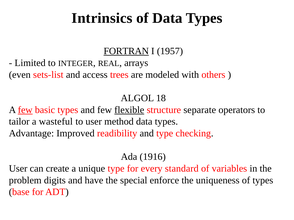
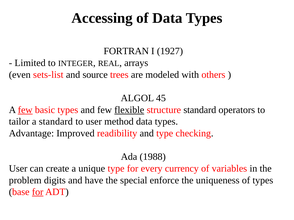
Intrinsics: Intrinsics -> Accessing (102, 18)
FORTRAN underline: present -> none (126, 51)
1957: 1957 -> 1927 (170, 51)
access: access -> source (95, 75)
18: 18 -> 45 (161, 98)
structure separate: separate -> standard (200, 110)
a wasteful: wasteful -> standard (56, 122)
1916: 1916 -> 1988 (153, 157)
standard: standard -> currency (182, 169)
for underline: none -> present (38, 192)
